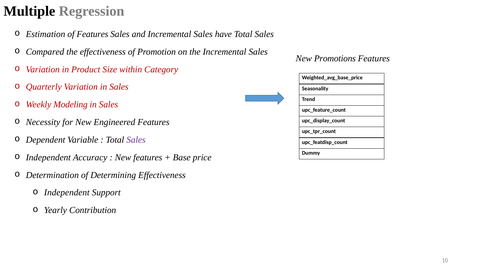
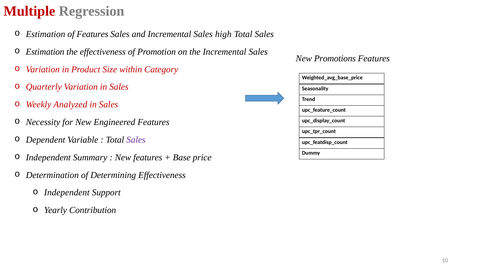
Multiple colour: black -> red (29, 11)
have: have -> high (223, 34)
Compared: Compared -> Estimation (45, 52)
Modeling: Modeling -> Analyzed (70, 105)
Accuracy: Accuracy -> Summary (90, 157)
